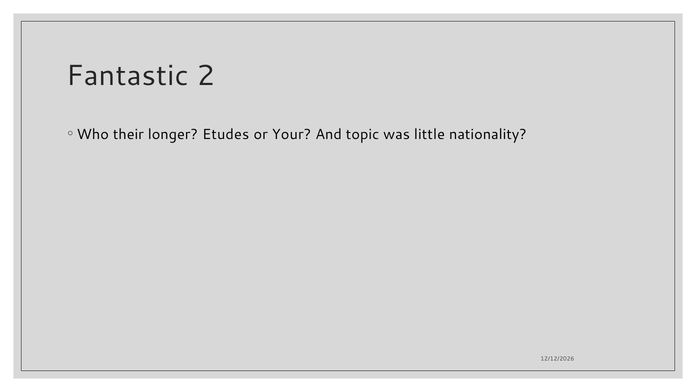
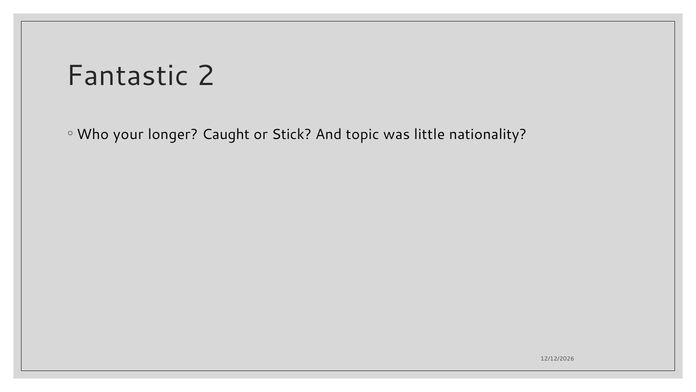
their: their -> your (128, 134)
Etudes: Etudes -> Caught (226, 134)
Your: Your -> Stick (292, 134)
